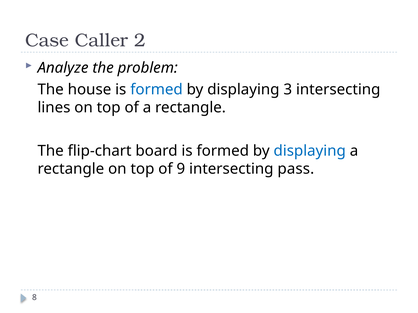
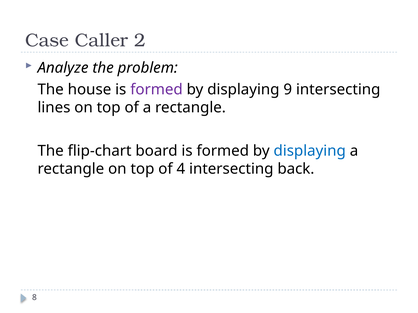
formed colour: blue -> purple (156, 90)
3: 3 -> 9 (288, 90)
9: 9 -> 4 (181, 169)
pass: pass -> back (296, 169)
